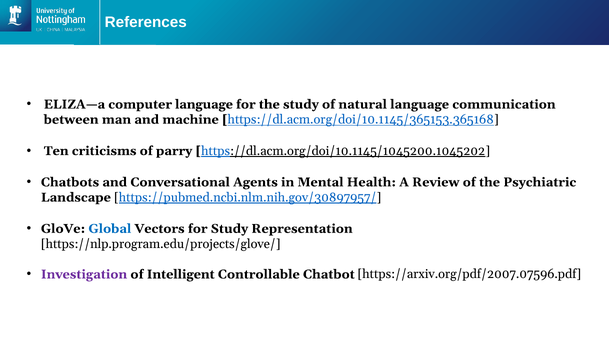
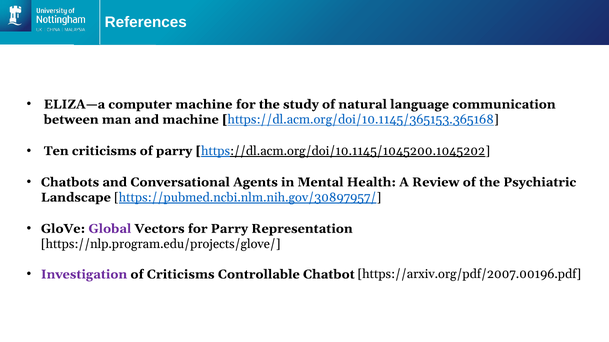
computer language: language -> machine (204, 105)
Global colour: blue -> purple (110, 229)
for Study: Study -> Parry (229, 229)
of Intelligent: Intelligent -> Criticisms (181, 275)
https://arxiv.org/pdf/2007.07596.pdf: https://arxiv.org/pdf/2007.07596.pdf -> https://arxiv.org/pdf/2007.00196.pdf (469, 275)
